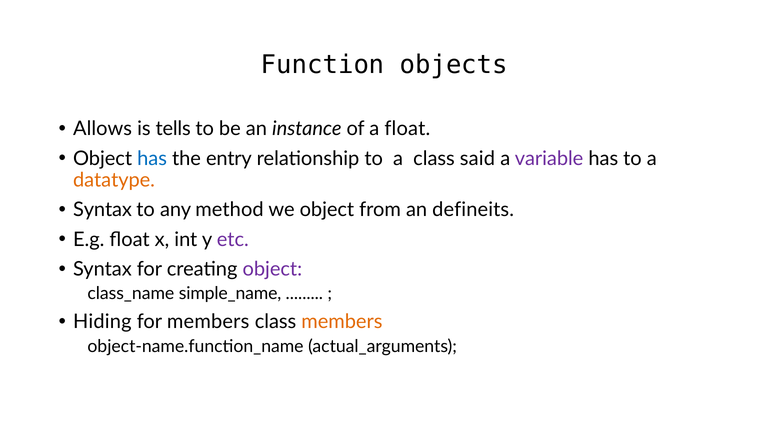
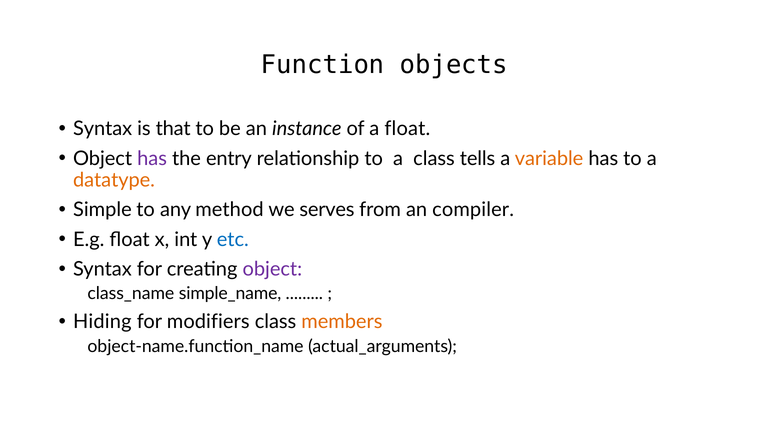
Allows: Allows -> Syntax (103, 129)
tells: tells -> that (173, 129)
has colour: blue -> purple (152, 158)
said: said -> tells (478, 158)
variable colour: purple -> orange (549, 158)
Syntax: Syntax -> Simple (102, 210)
we object: object -> serves (327, 210)
defineits: defineits -> compiler (473, 210)
etc colour: purple -> blue (233, 239)
for members: members -> modifiers (208, 322)
